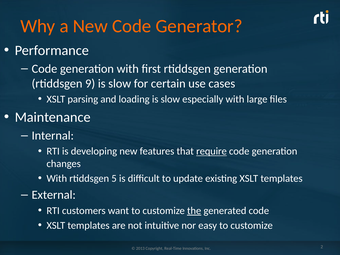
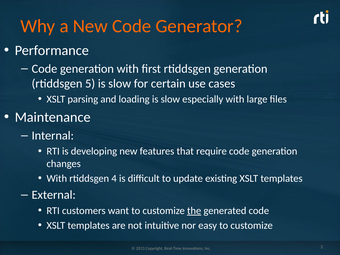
9: 9 -> 5 (90, 83)
require underline: present -> none (211, 151)
5: 5 -> 4 (114, 178)
